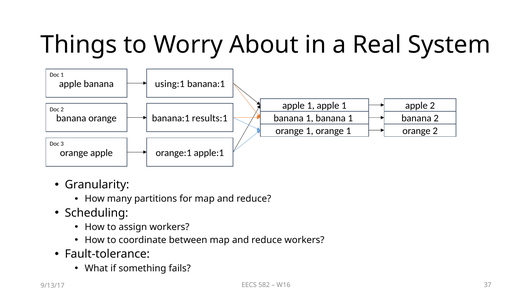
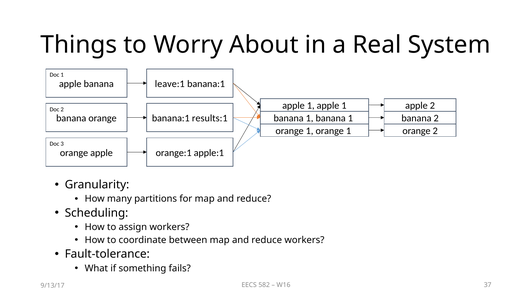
using:1: using:1 -> leave:1 (170, 84)
